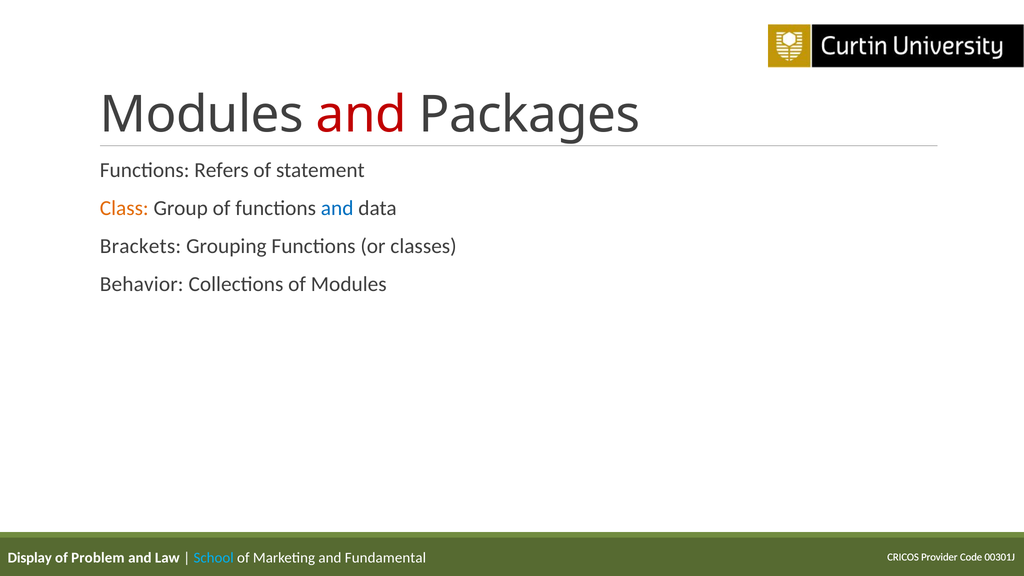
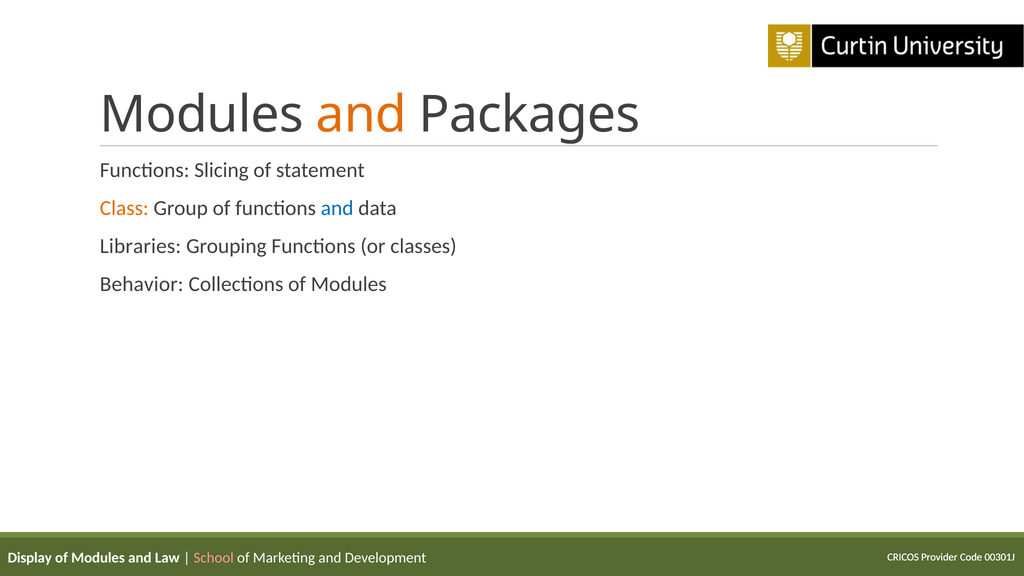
and colour: red -> orange (361, 115)
Refers: Refers -> Slicing (222, 170)
Brackets: Brackets -> Libraries (141, 246)
Problem: Problem -> Modules (98, 558)
School colour: light blue -> pink (214, 558)
Fundamental: Fundamental -> Development (386, 558)
